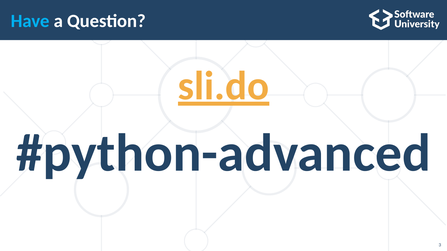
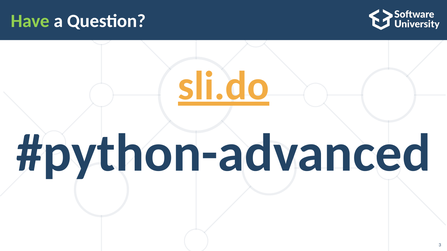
Have colour: light blue -> light green (30, 21)
